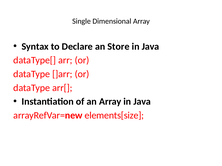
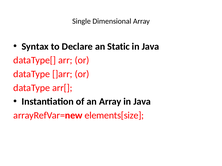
Store: Store -> Static (119, 47)
